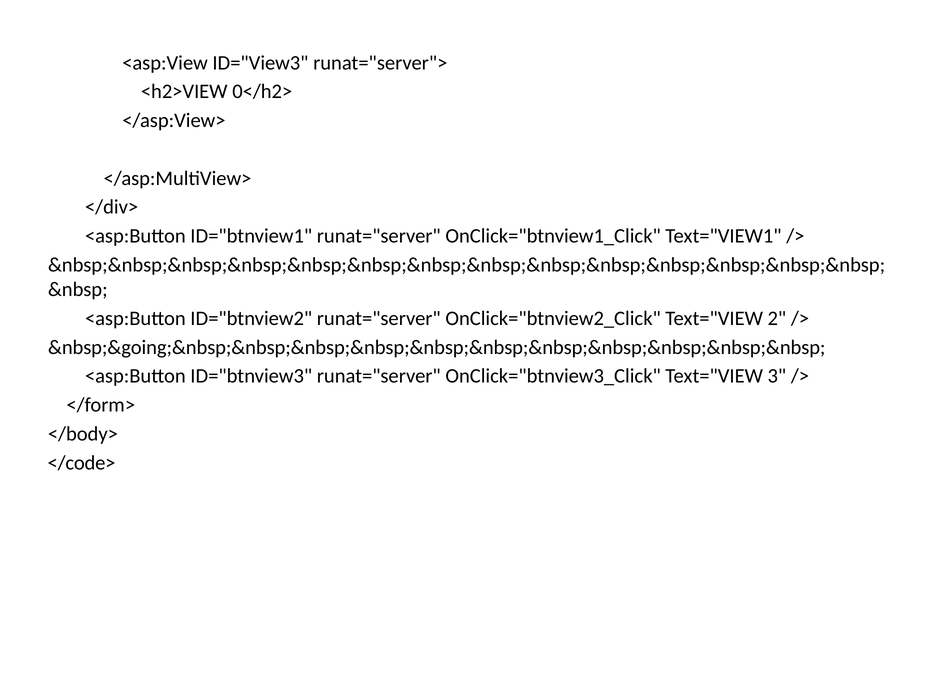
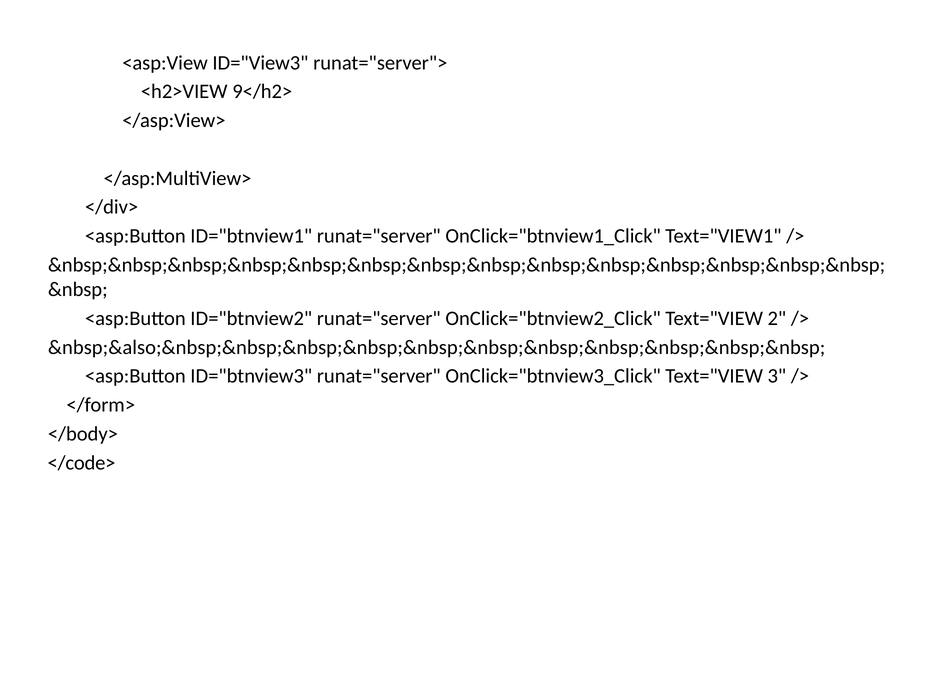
0</h2>: 0</h2> -> 9</h2> (262, 92)
&nbsp;&going;&nbsp;&nbsp;&nbsp;&nbsp;&nbsp;&nbsp;&nbsp;&nbsp;&nbsp;&nbsp;&nbsp: &nbsp;&going;&nbsp;&nbsp;&nbsp;&nbsp;&nbsp;&nbsp;&nbsp;&nbsp;&nbsp;&nbsp;&nbsp -> &nbsp;&also;&nbsp;&nbsp;&nbsp;&nbsp;&nbsp;&nbsp;&nbsp;&nbsp;&nbsp;&nbsp;&nbsp (437, 347)
